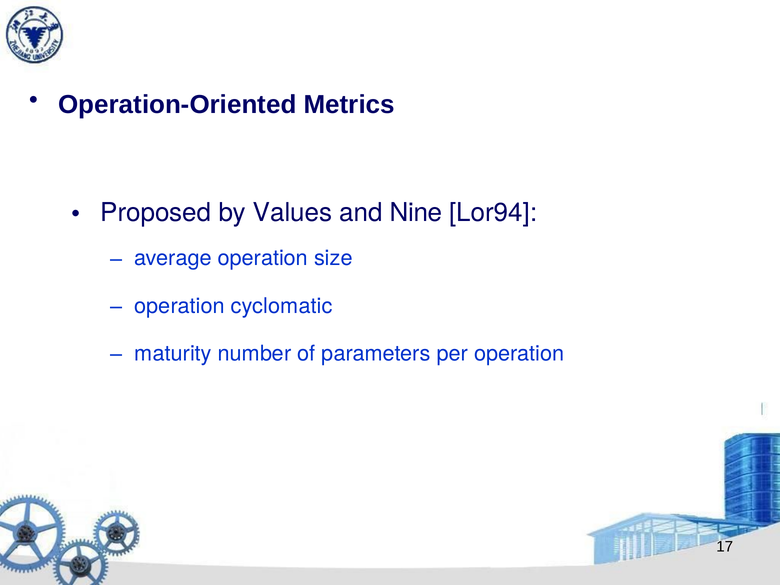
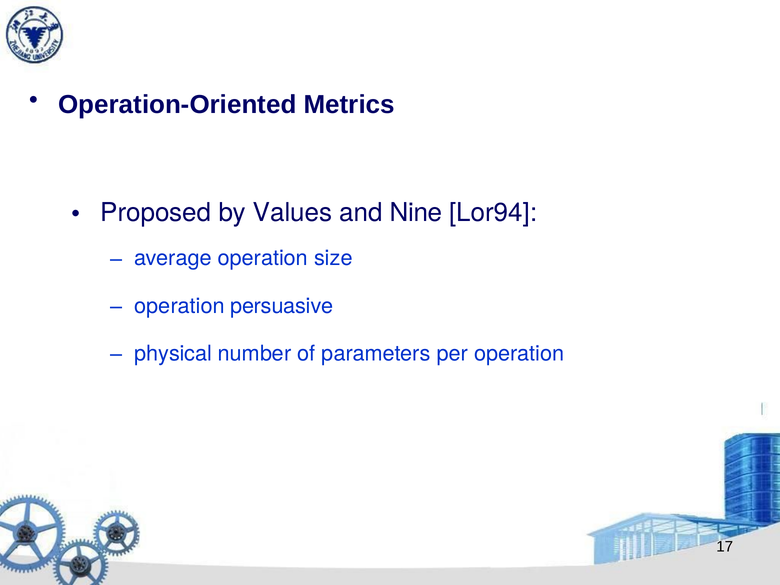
cyclomatic: cyclomatic -> persuasive (282, 306)
maturity: maturity -> physical (173, 354)
